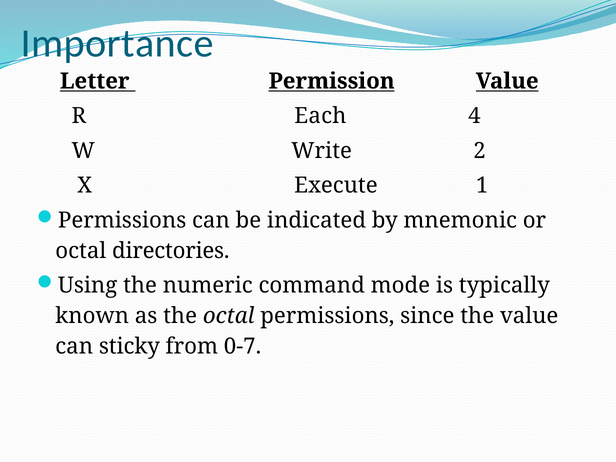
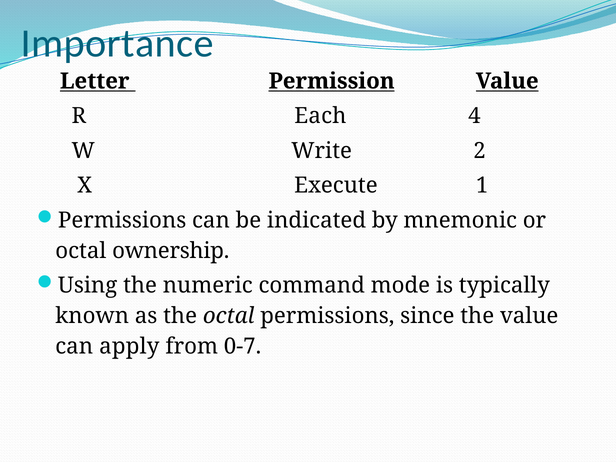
directories: directories -> ownership (171, 251)
sticky: sticky -> apply (129, 346)
